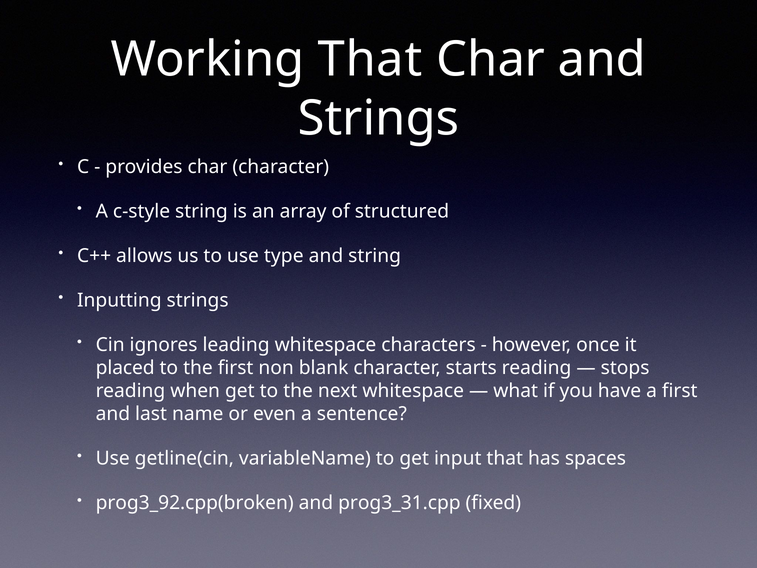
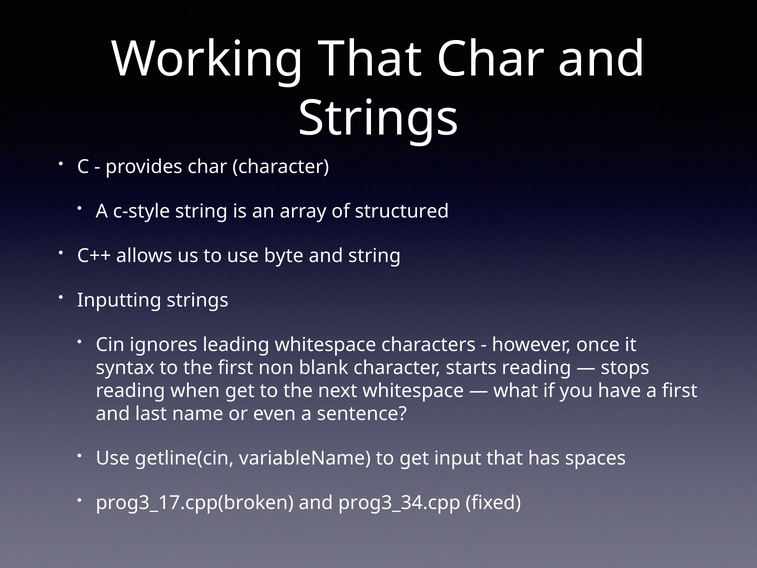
type: type -> byte (284, 256)
placed: placed -> syntax (125, 368)
prog3_92.cpp(broken: prog3_92.cpp(broken -> prog3_17.cpp(broken (195, 503)
prog3_31.cpp: prog3_31.cpp -> prog3_34.cpp (399, 503)
